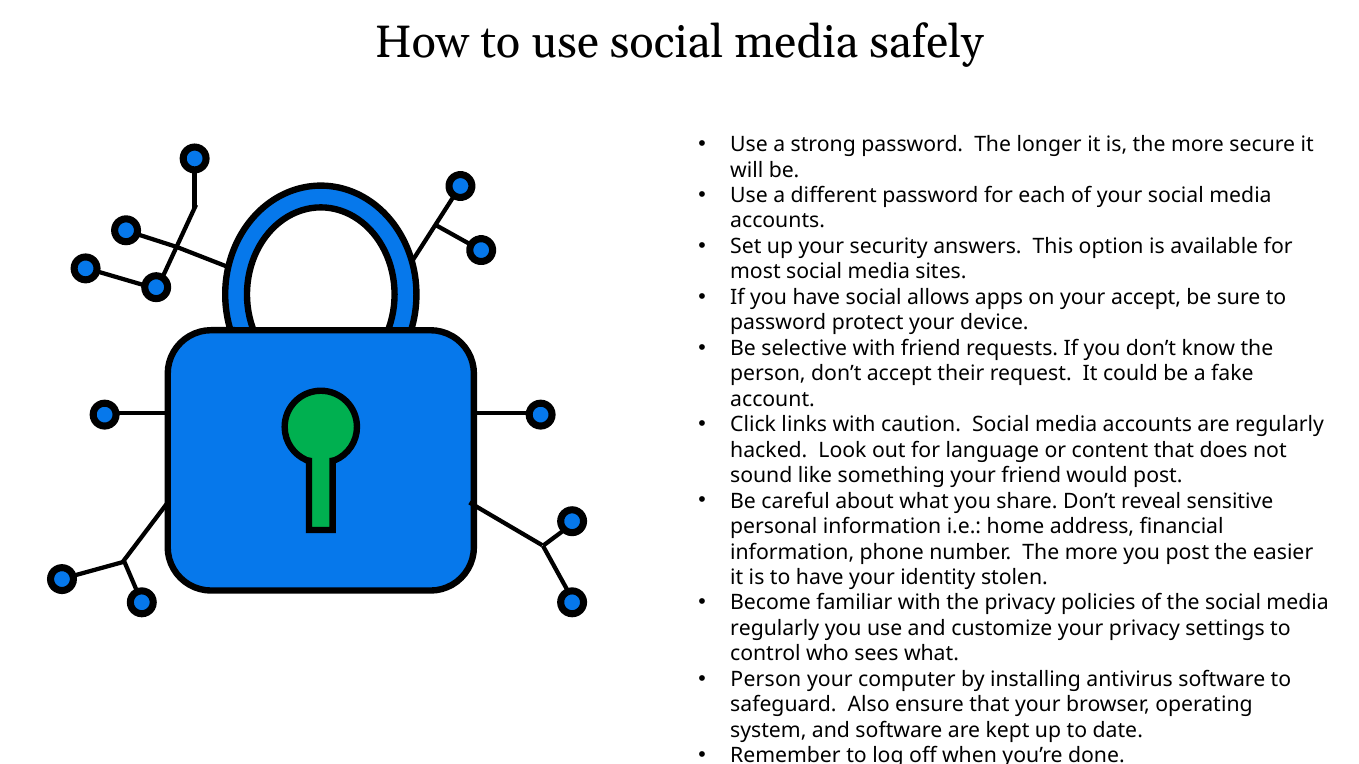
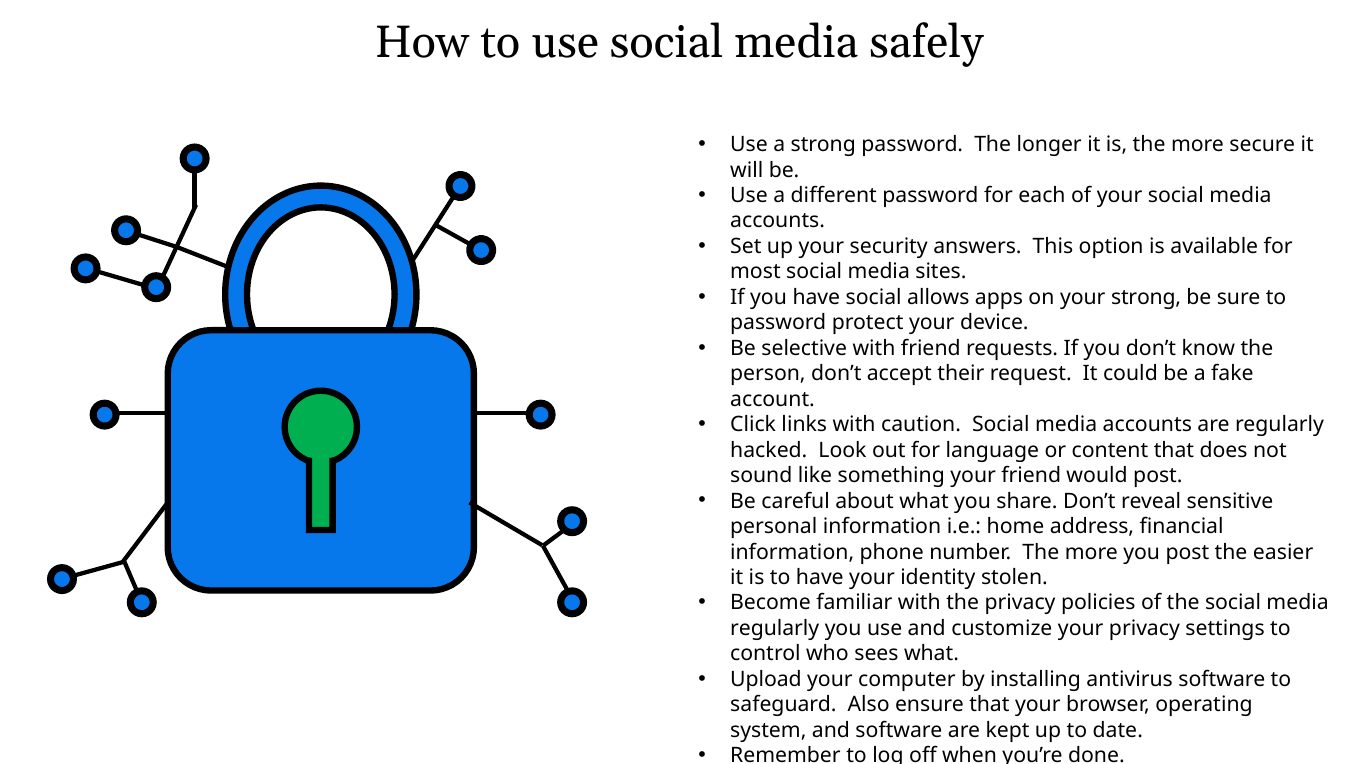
your accept: accept -> strong (1146, 298)
Person: Person -> Upload (766, 680)
